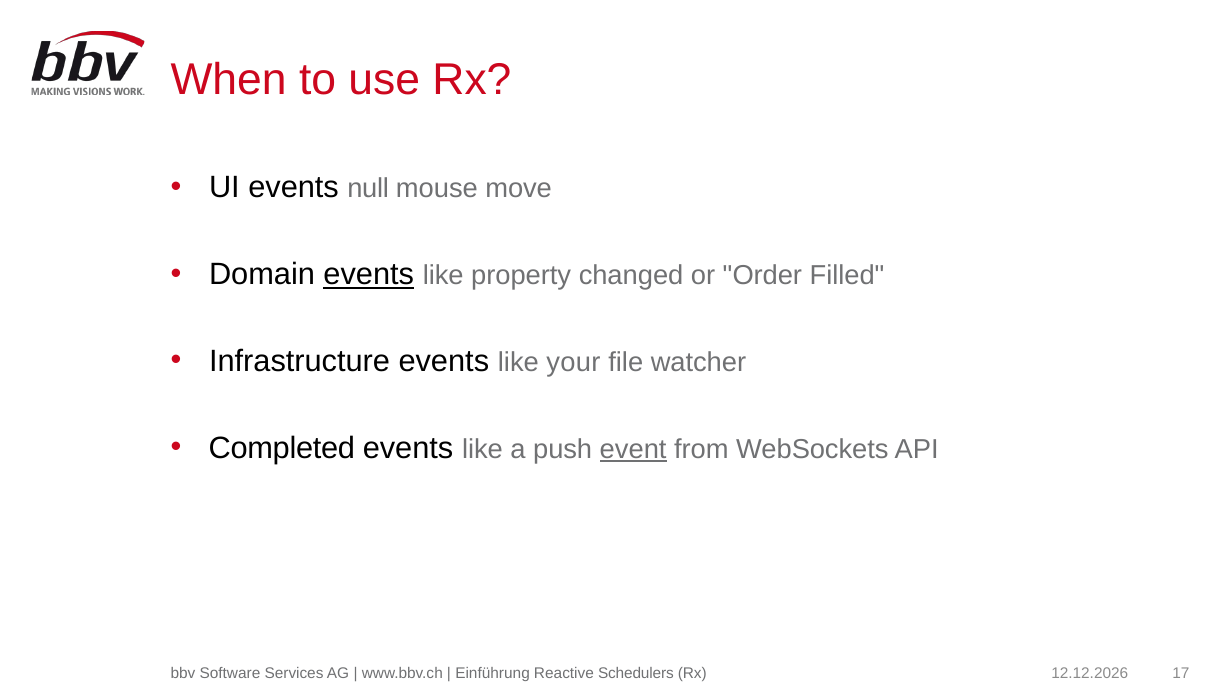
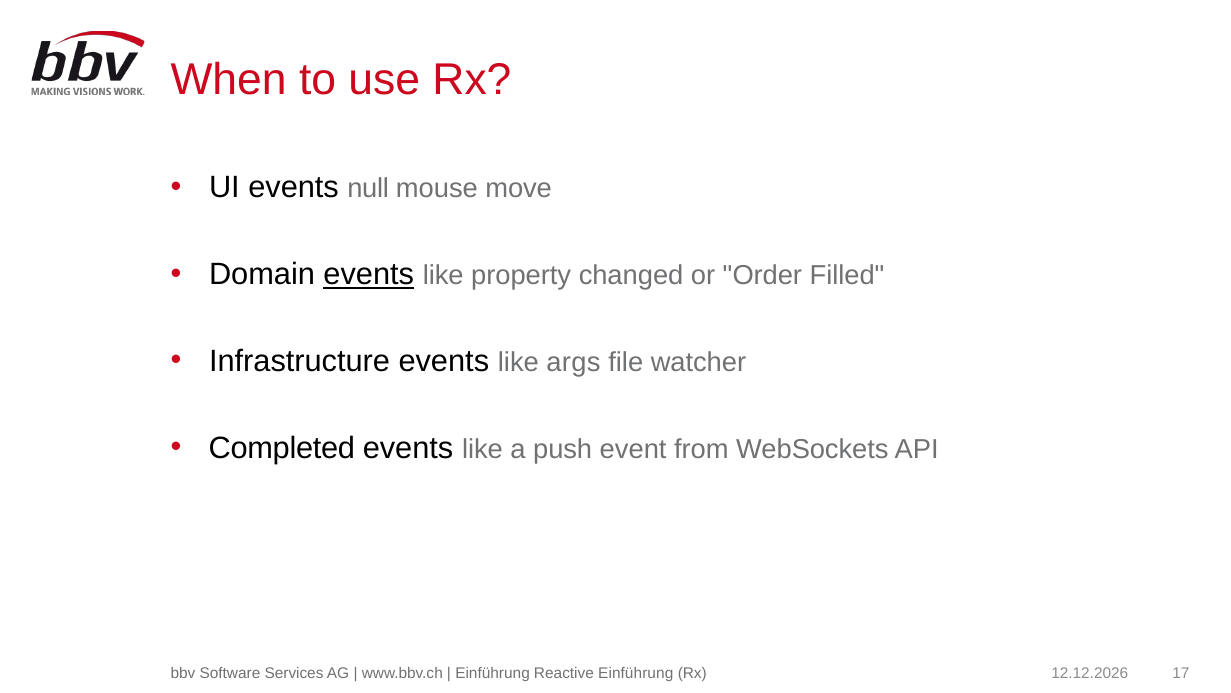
your: your -> args (573, 362)
event underline: present -> none (633, 449)
Reactive Schedulers: Schedulers -> Einführung (636, 672)
